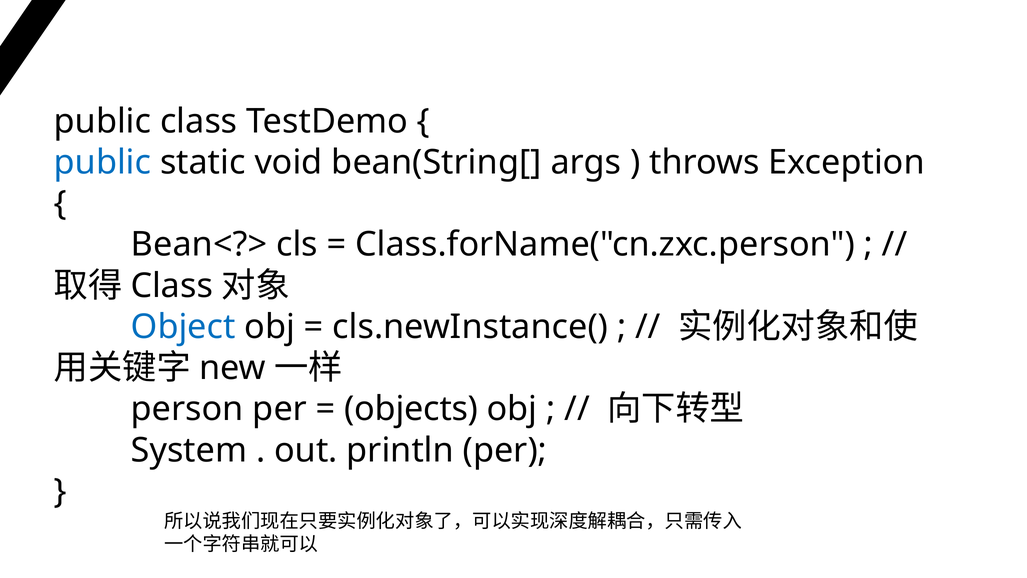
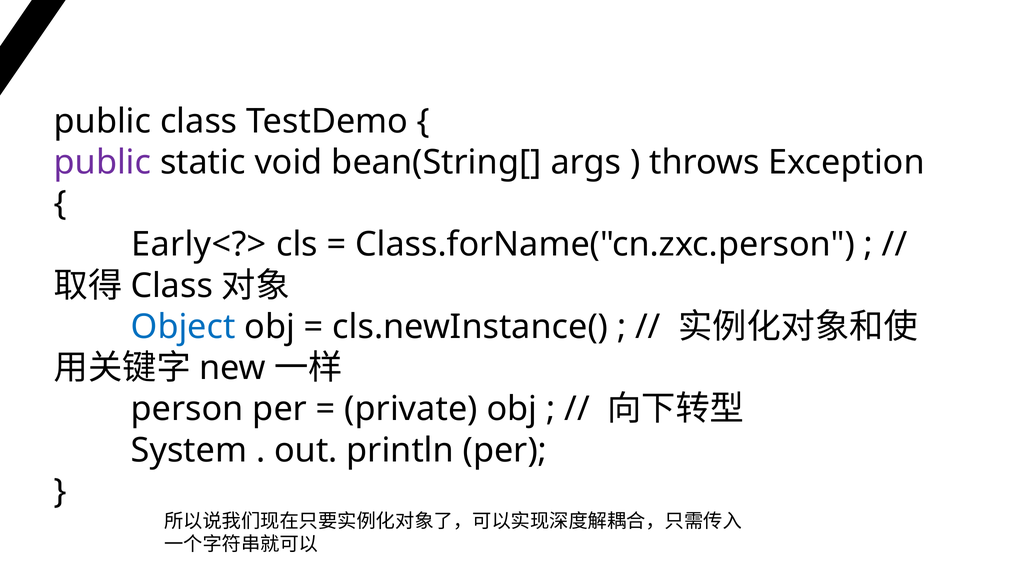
public colour: blue -> purple (102, 162)
Bean<?>: Bean<?> -> Early<?> (199, 245)
objects: objects -> private (411, 409)
